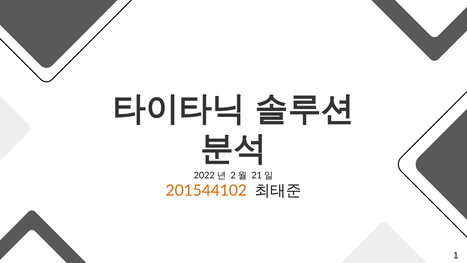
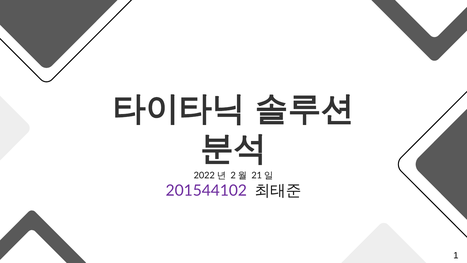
201544102 colour: orange -> purple (206, 190)
